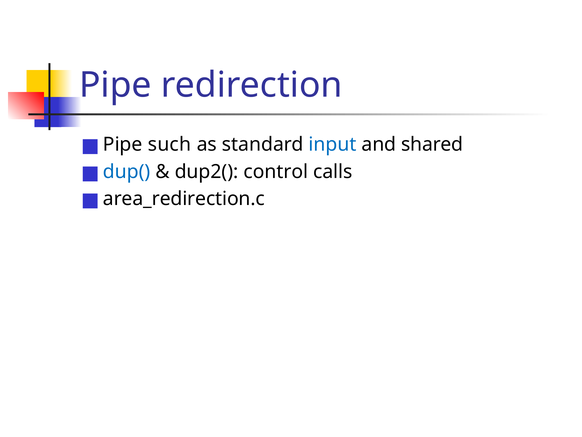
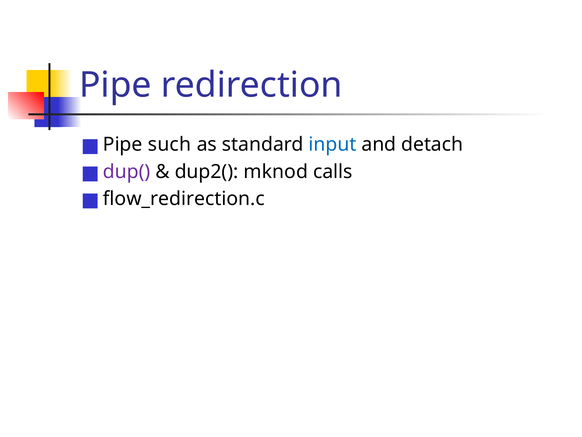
shared: shared -> detach (432, 144)
dup( colour: blue -> purple (127, 171)
control: control -> mknod (276, 171)
area_redirection.c: area_redirection.c -> flow_redirection.c (184, 199)
